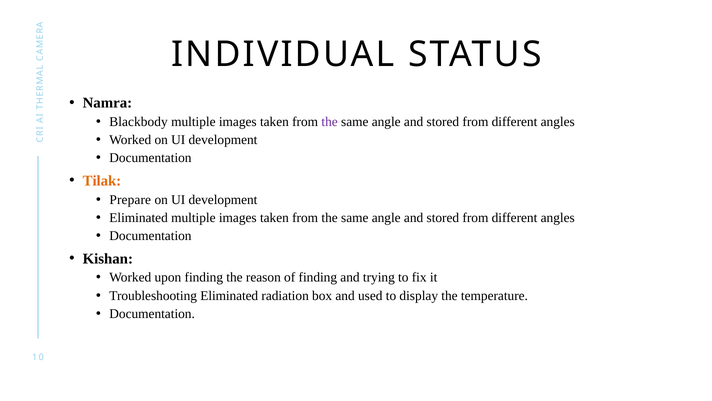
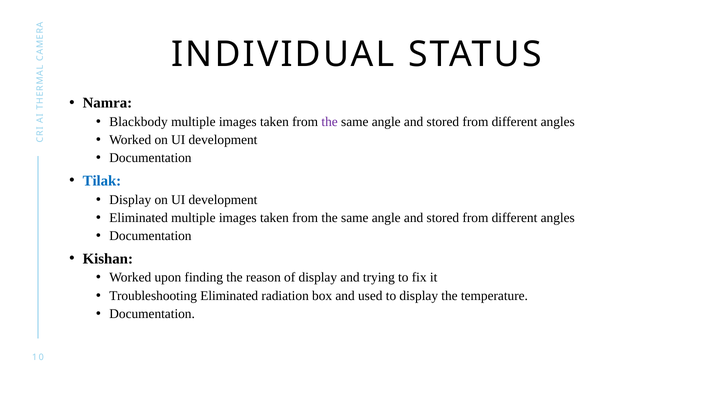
Tilak colour: orange -> blue (102, 180)
Prepare: Prepare -> Display (130, 199)
of finding: finding -> display (318, 277)
